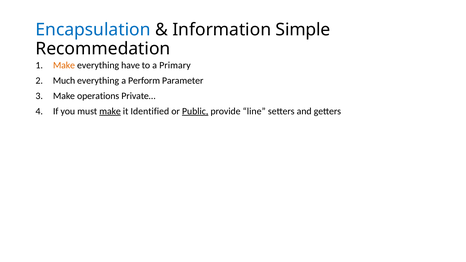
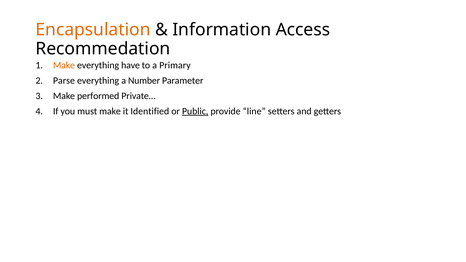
Encapsulation colour: blue -> orange (93, 30)
Simple: Simple -> Access (303, 30)
Much: Much -> Parse (64, 81)
Perform: Perform -> Number (144, 81)
operations: operations -> performed (98, 96)
make underline: present -> none (110, 111)
